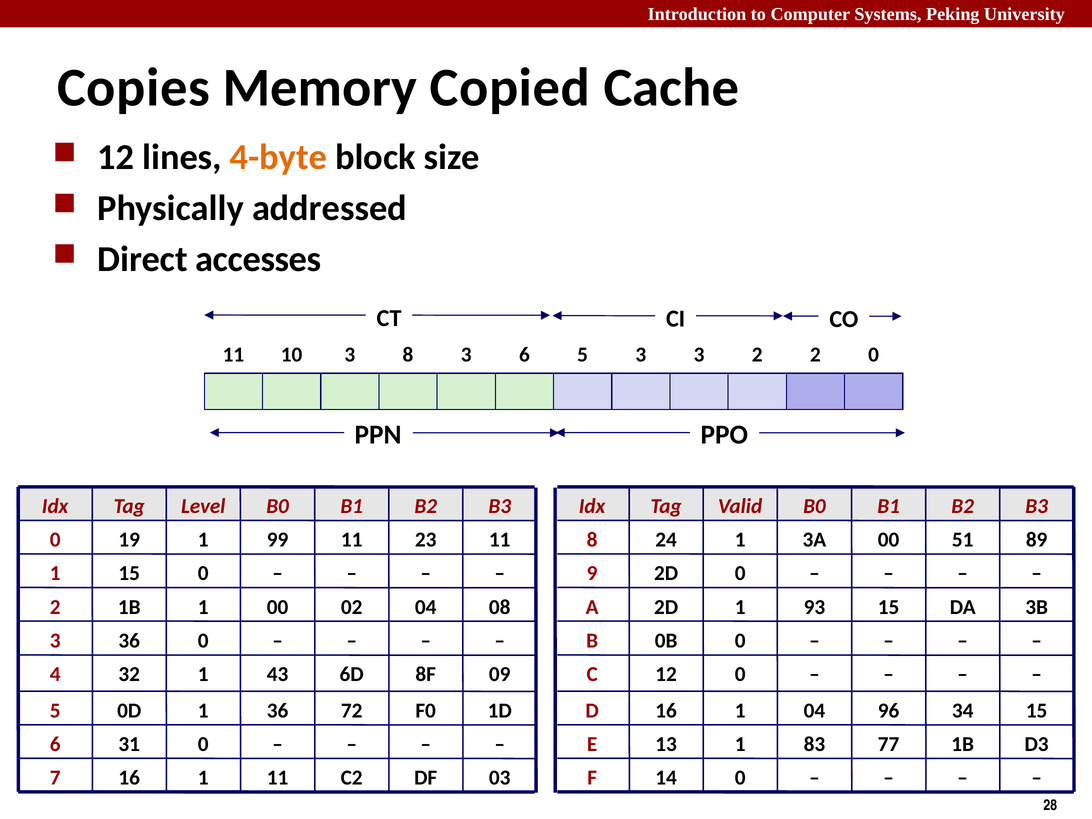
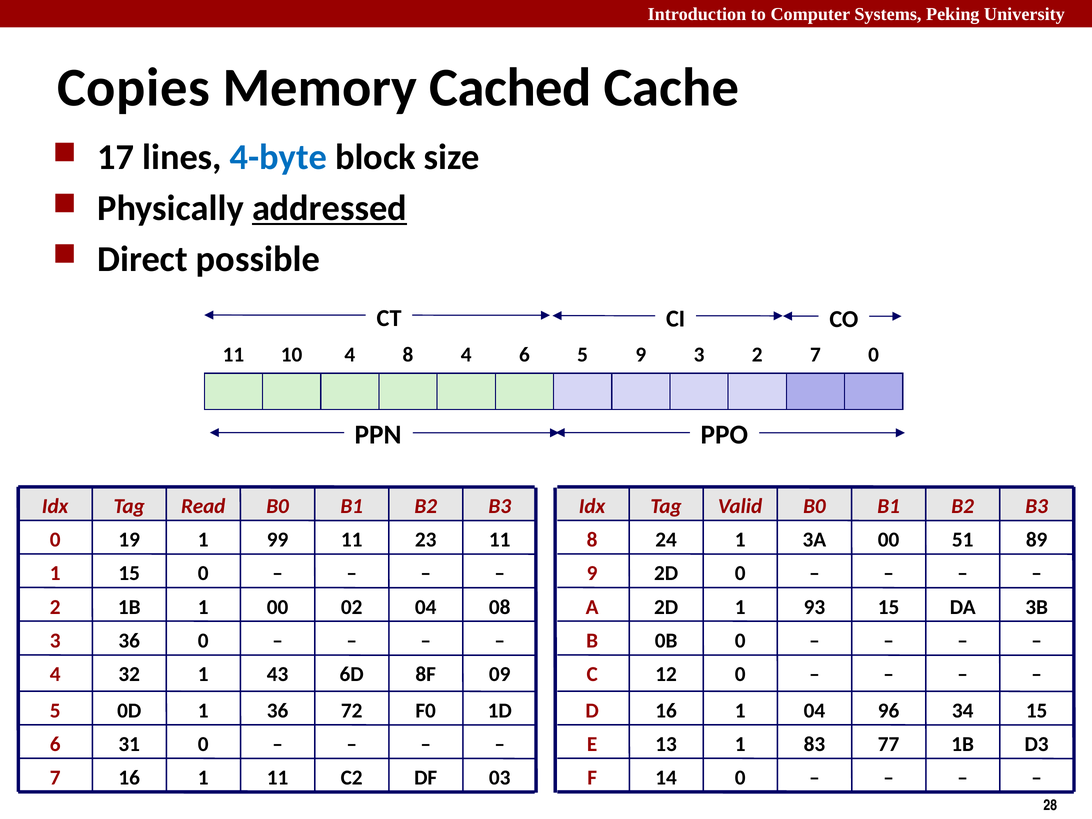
Copied: Copied -> Cached (511, 88)
12: 12 -> 17 (116, 157)
4-byte colour: orange -> blue (278, 157)
addressed underline: none -> present (329, 208)
accesses: accesses -> possible (258, 259)
10 3: 3 -> 4 (350, 355)
8 3: 3 -> 4 (466, 355)
5 3: 3 -> 9 (641, 355)
2 2: 2 -> 7 (815, 355)
Level: Level -> Read (203, 506)
